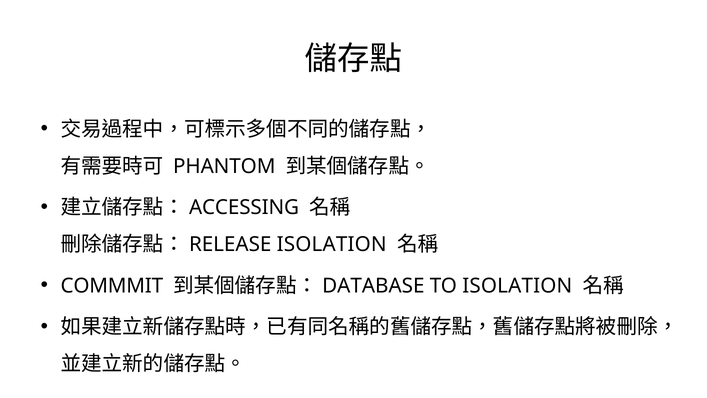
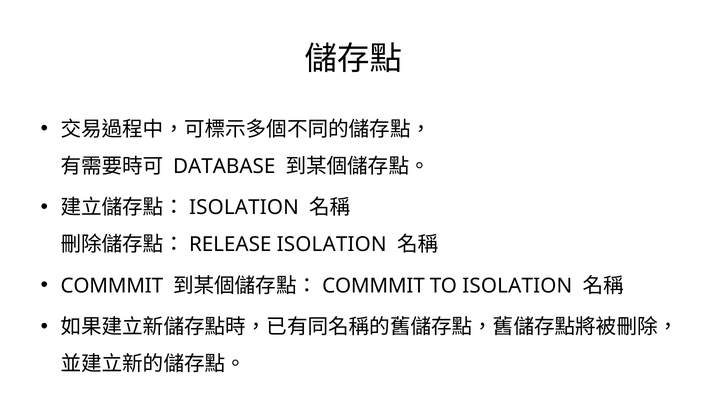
PHANTOM: PHANTOM -> DATABASE (224, 166)
ACCESSING: ACCESSING -> ISOLATION (244, 207)
DATABASE: DATABASE -> COMMMIT (373, 285)
